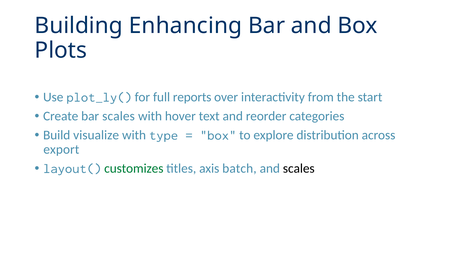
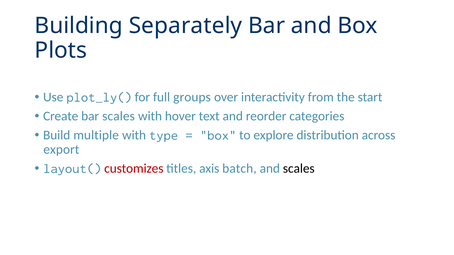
Enhancing: Enhancing -> Separately (185, 26)
reports: reports -> groups (192, 97)
visualize: visualize -> multiple (96, 135)
customizes colour: green -> red (134, 169)
